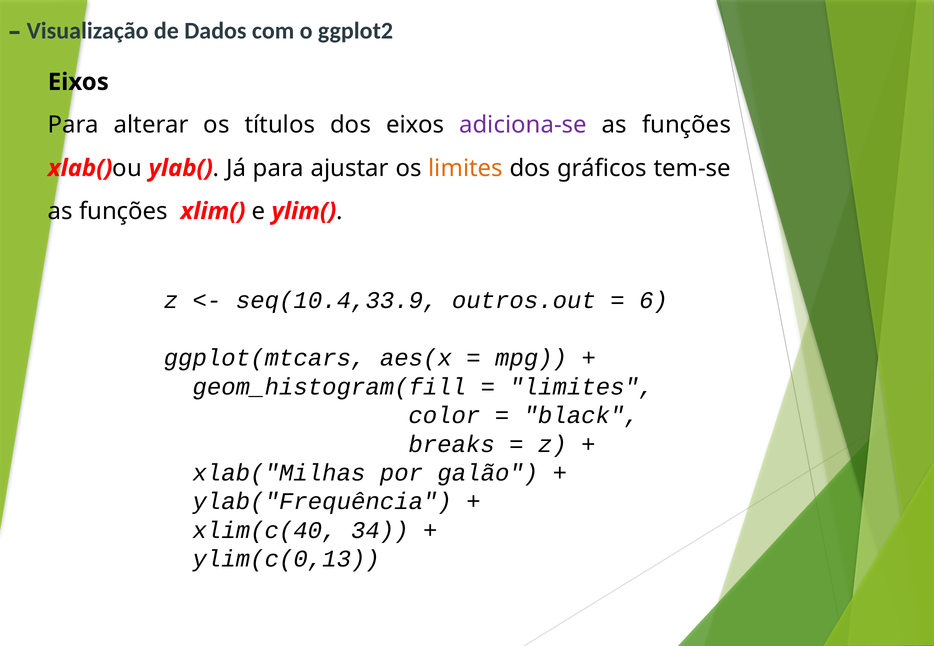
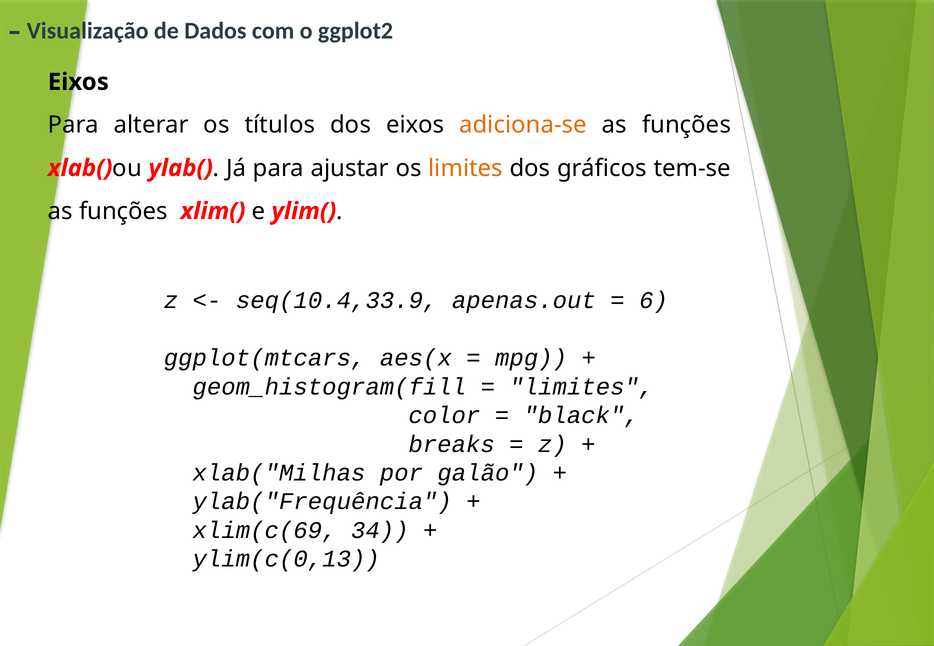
adiciona-se colour: purple -> orange (523, 125)
outros.out: outros.out -> apenas.out (524, 301)
xlim(c(40: xlim(c(40 -> xlim(c(69 (265, 531)
